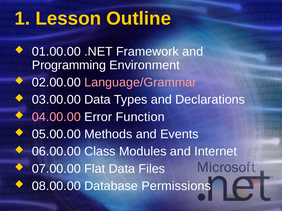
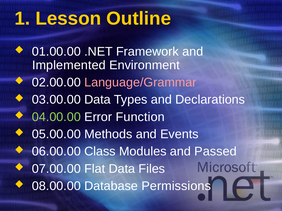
Programming: Programming -> Implemented (69, 65)
04.00.00 colour: pink -> light green (56, 117)
Internet: Internet -> Passed (216, 152)
